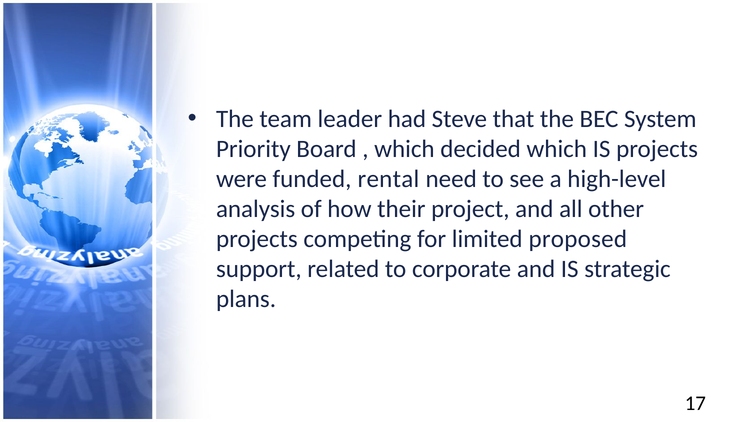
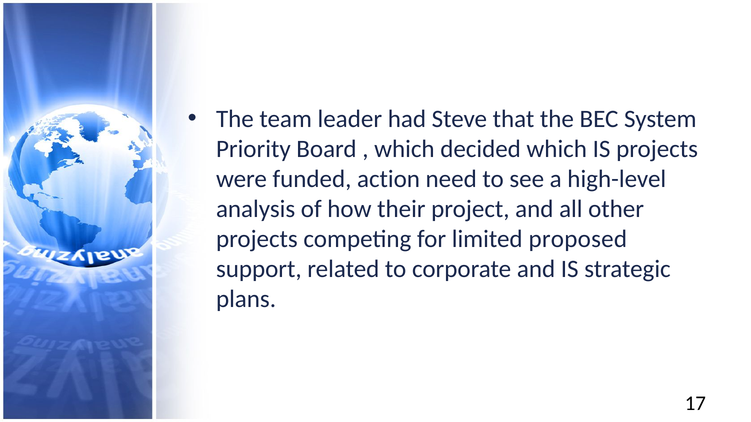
rental: rental -> action (389, 179)
